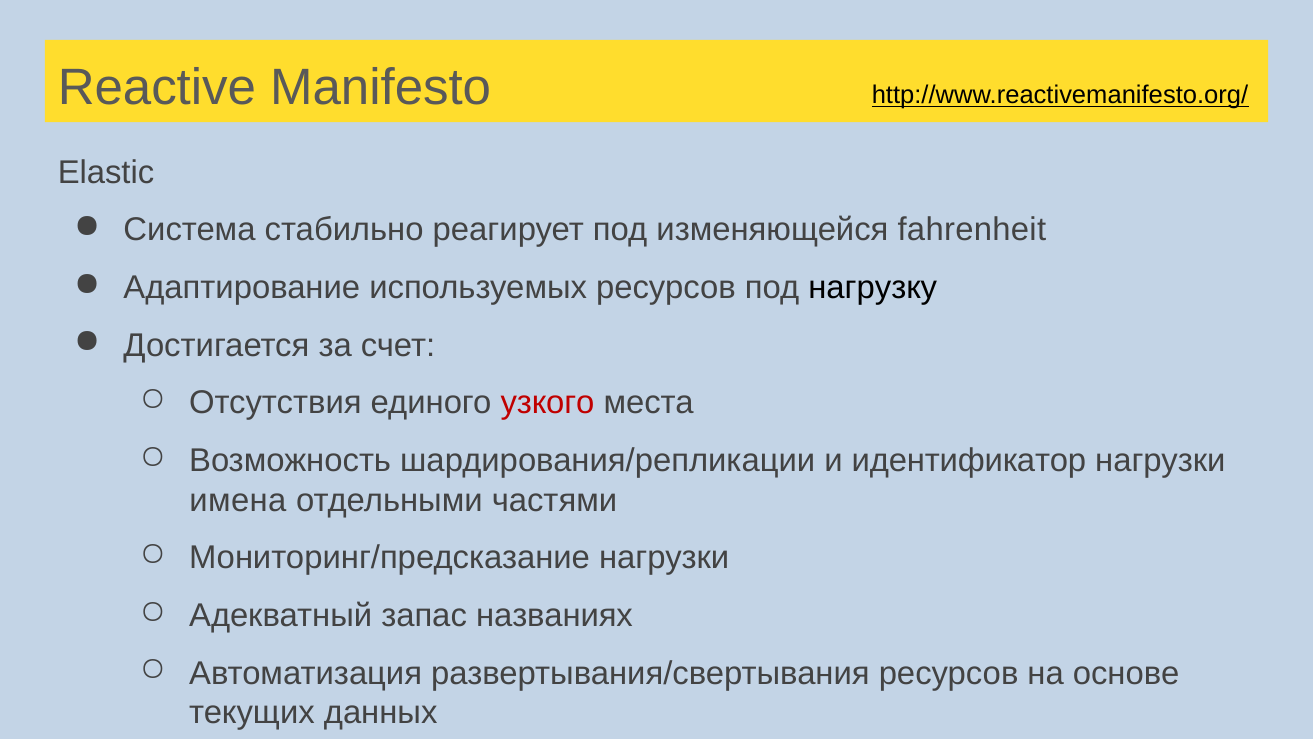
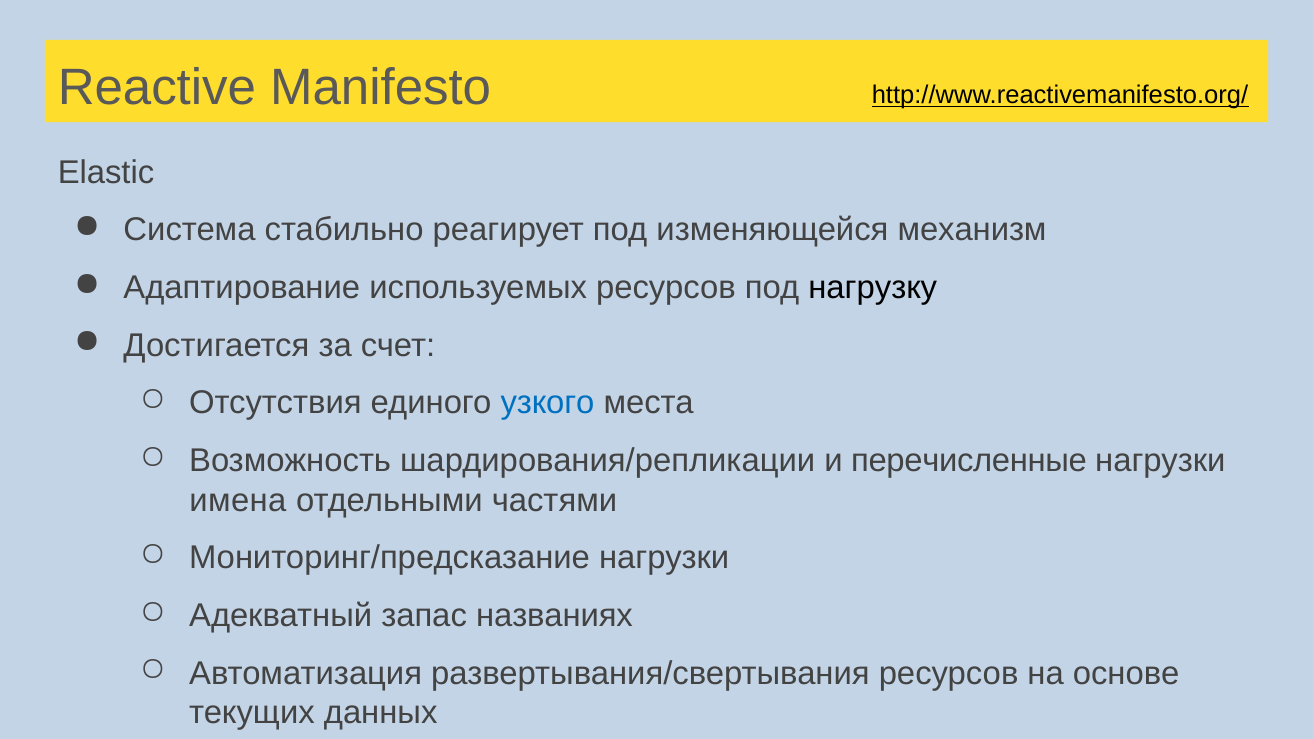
fahrenheit: fahrenheit -> механизм (972, 230)
узкого colour: red -> blue (548, 403)
идентификатор: идентификатор -> перечисленные (969, 461)
